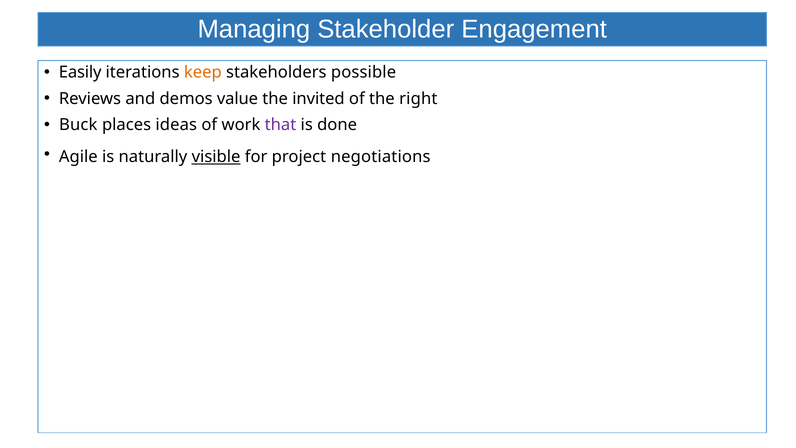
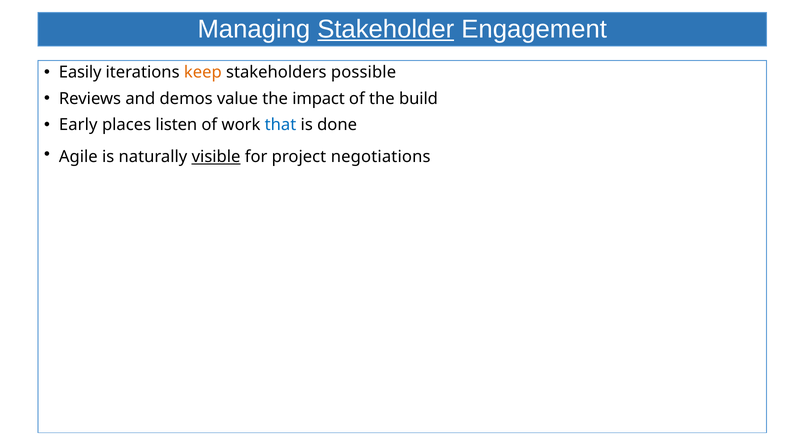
Stakeholder underline: none -> present (386, 29)
invited: invited -> impact (319, 99)
right: right -> build (418, 99)
Buck: Buck -> Early (78, 125)
ideas: ideas -> listen (176, 125)
that colour: purple -> blue (280, 125)
